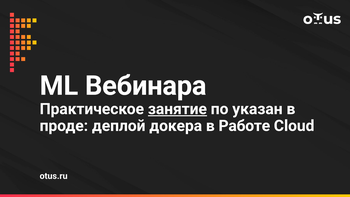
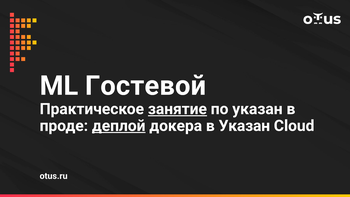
Вебинара: Вебинара -> Гостевой (146, 86)
деплой underline: none -> present (119, 126)
в Работе: Работе -> Указан (244, 126)
